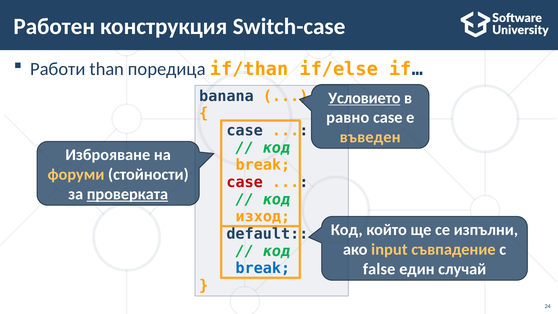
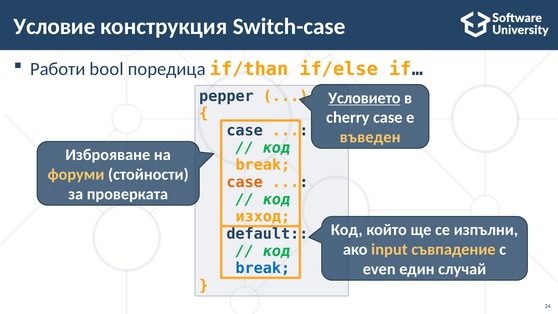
Работен: Работен -> Условие (54, 26)
than: than -> bool (107, 69)
banana: banana -> pepper (226, 96)
равно: равно -> cherry (348, 117)
case colour: red -> orange (245, 182)
проверката underline: present -> none (127, 194)
false: false -> even (379, 269)
